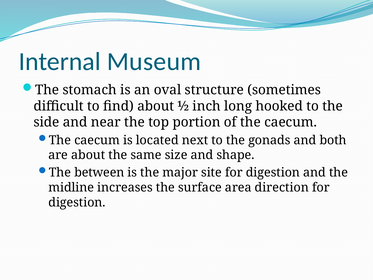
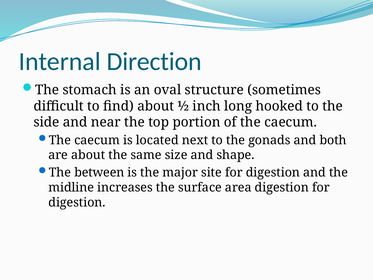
Museum: Museum -> Direction (154, 62)
area direction: direction -> digestion (282, 187)
